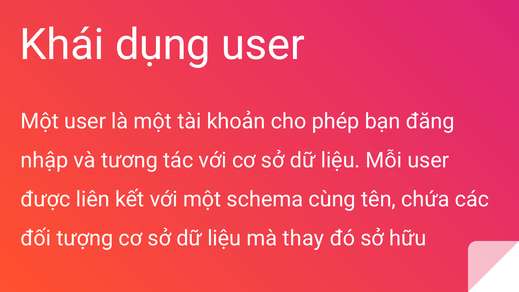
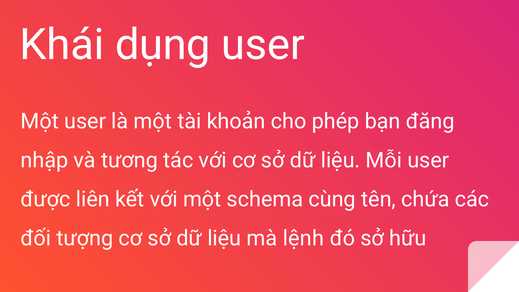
thay: thay -> lệnh (303, 238)
